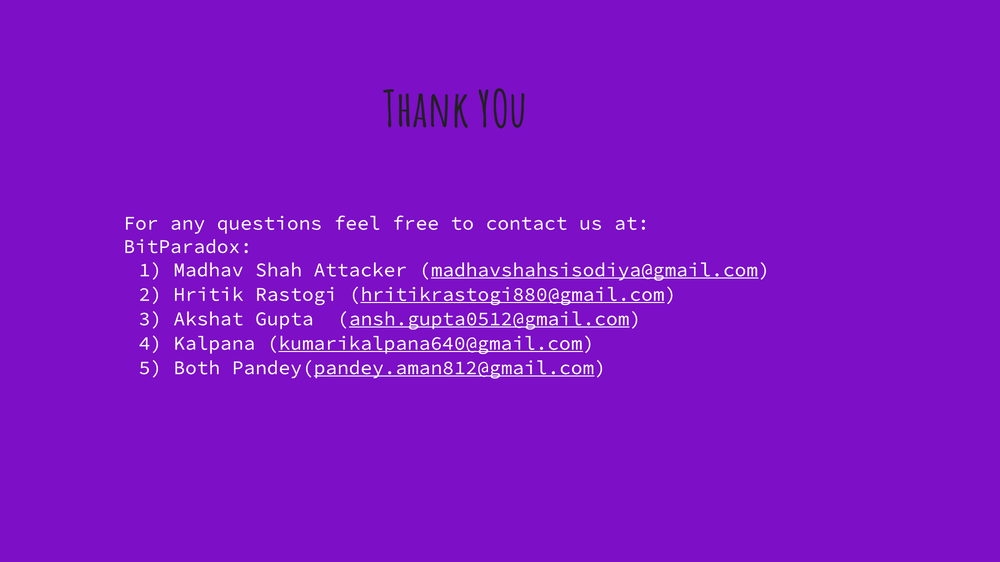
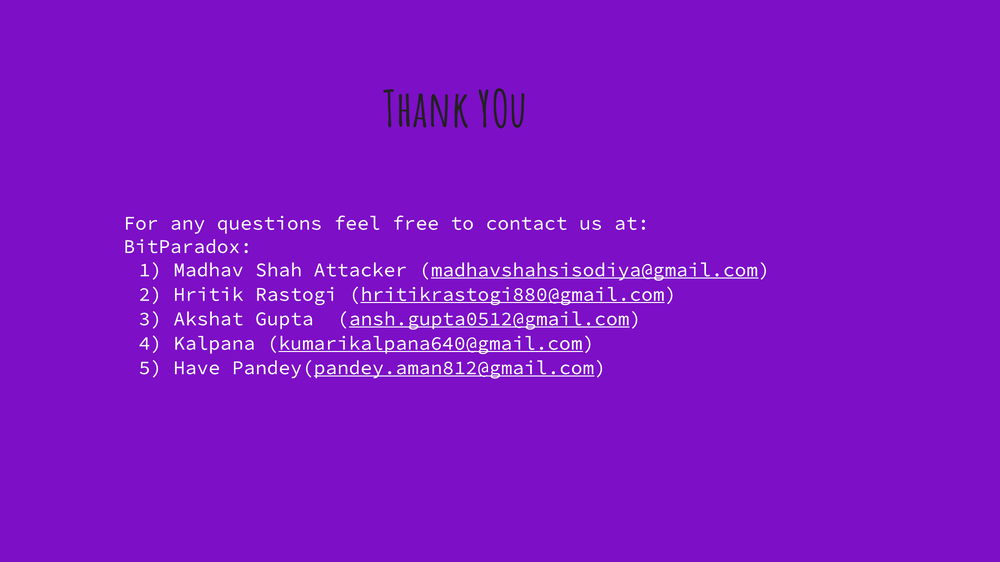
Both: Both -> Have (197, 368)
